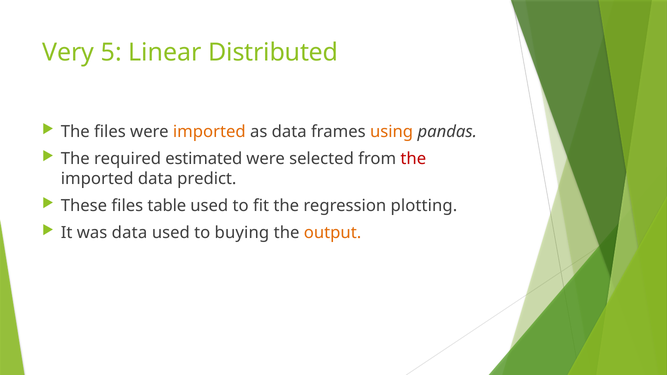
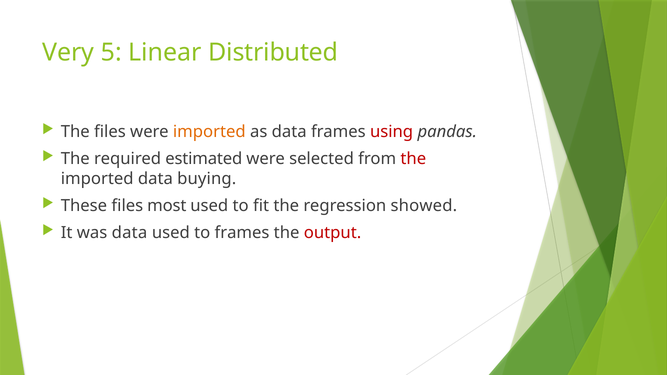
using colour: orange -> red (392, 132)
predict: predict -> buying (207, 179)
table: table -> most (167, 206)
plotting: plotting -> showed (424, 206)
to buying: buying -> frames (242, 233)
output colour: orange -> red (333, 233)
